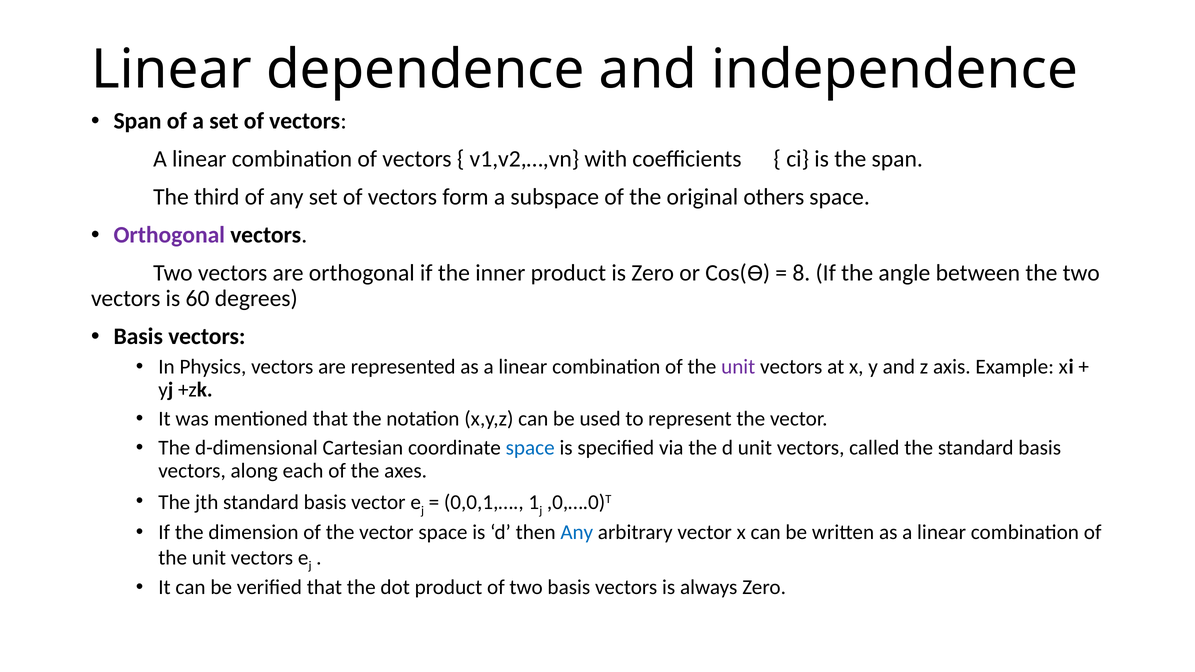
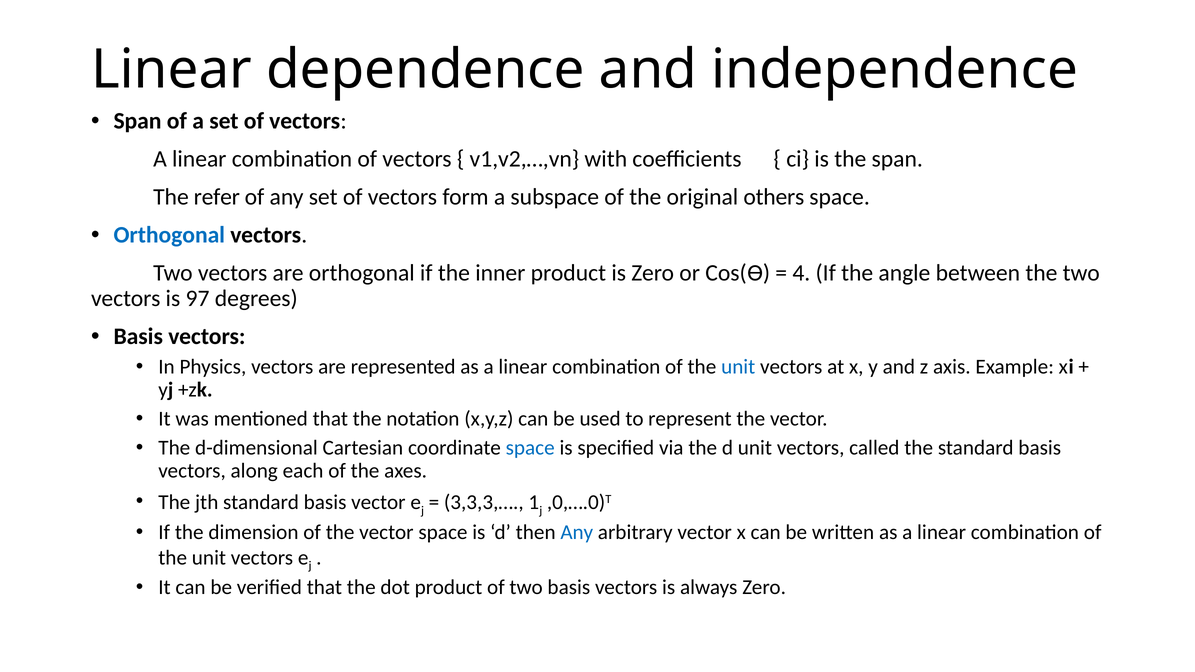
third: third -> refer (217, 197)
Orthogonal colour: purple -> blue (169, 235)
8: 8 -> 4 (801, 273)
60: 60 -> 97 (198, 299)
unit colour: purple -> blue (738, 367)
0,0,1,…: 0,0,1,… -> 3,3,3,… (484, 503)
